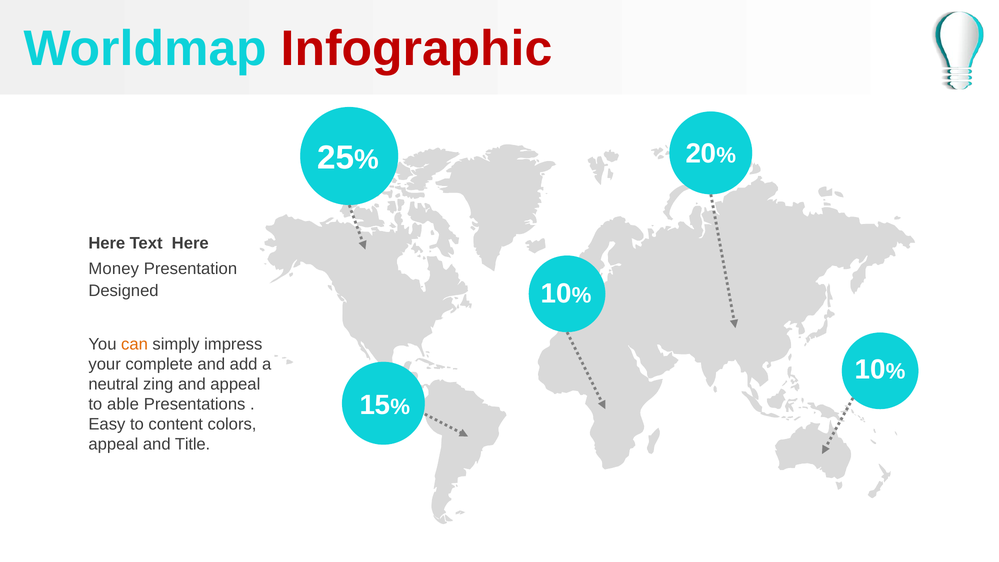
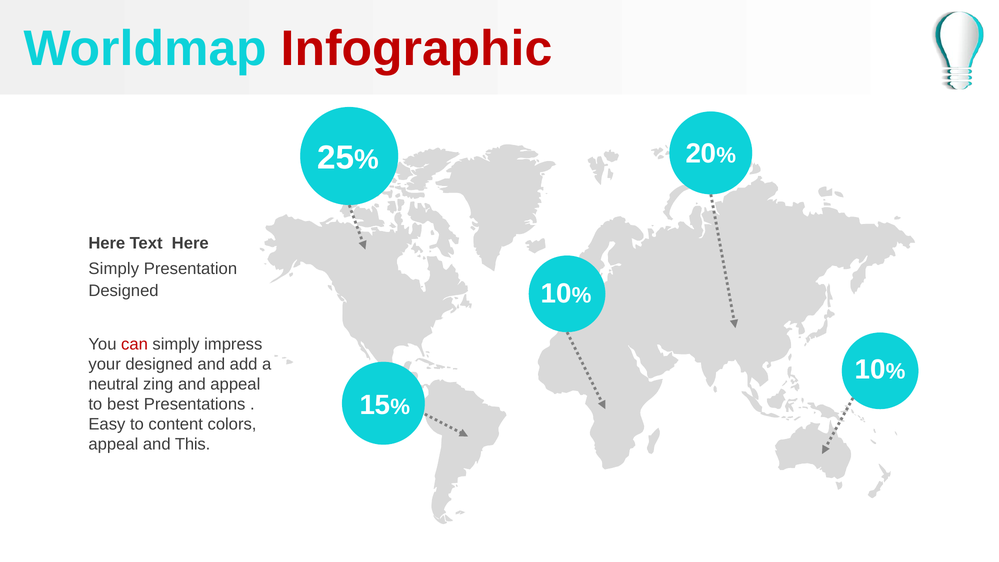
Money: Money -> Simply (114, 269)
can colour: orange -> red (134, 344)
your complete: complete -> designed (159, 364)
able: able -> best (123, 404)
Title: Title -> This (193, 444)
